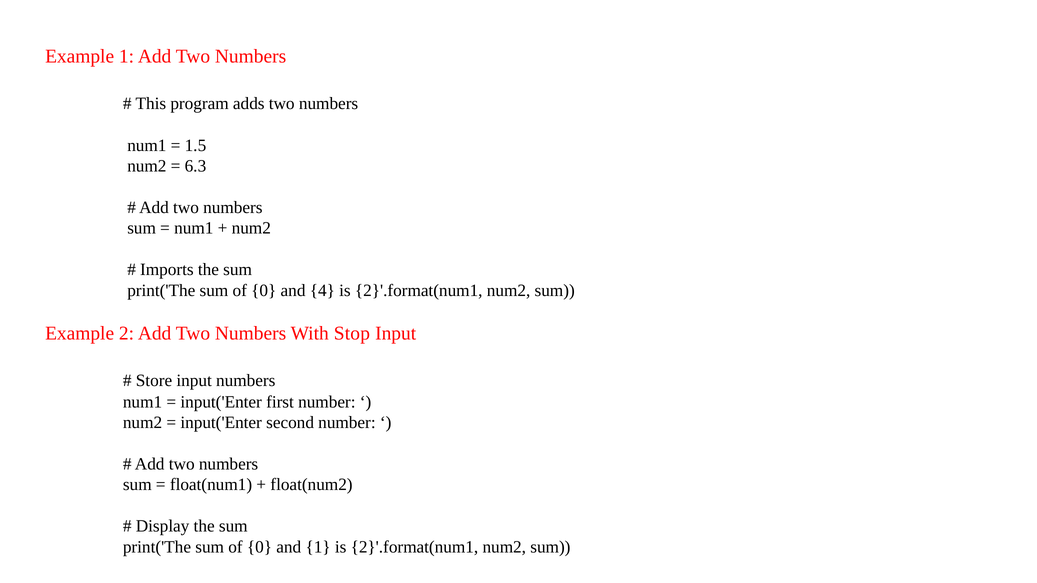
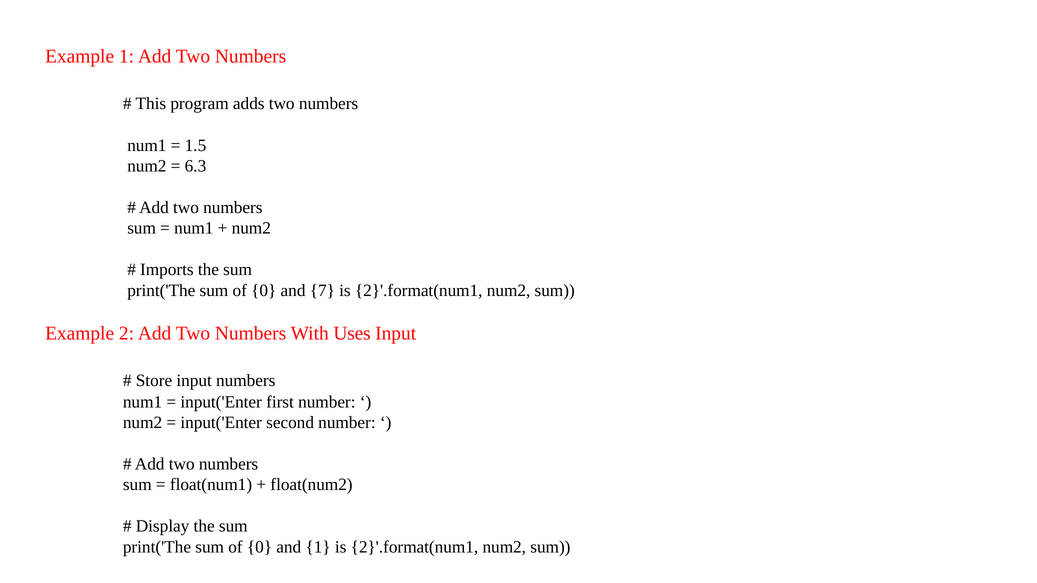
4: 4 -> 7 (322, 291)
Stop: Stop -> Uses (352, 333)
